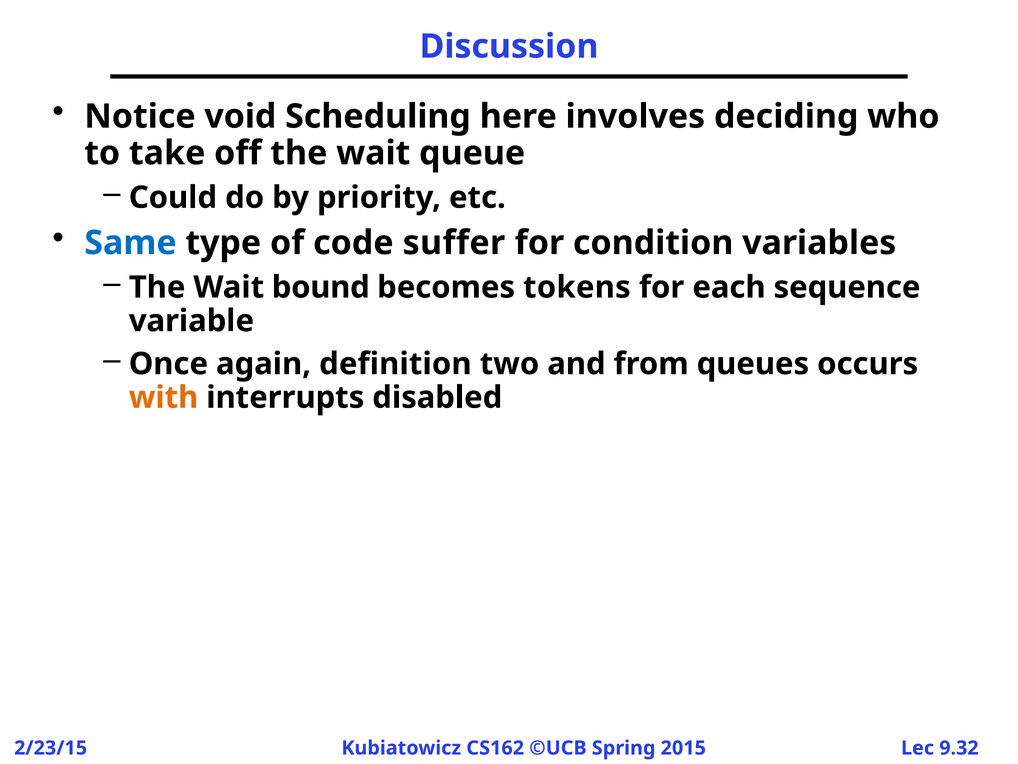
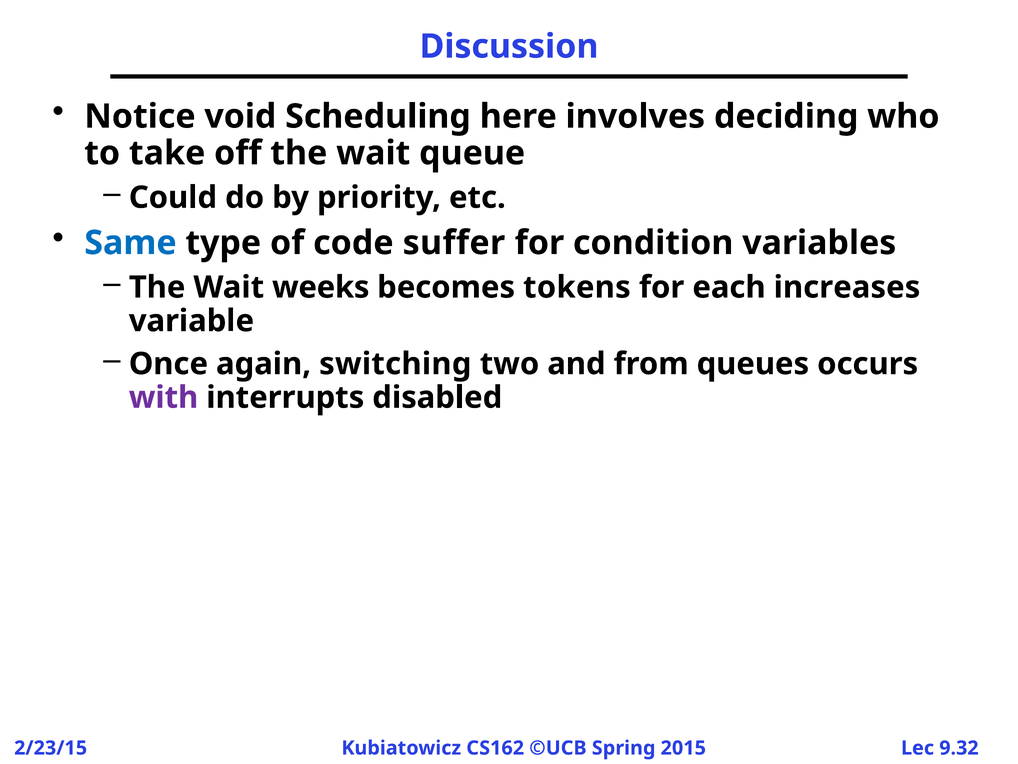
bound: bound -> weeks (321, 287)
sequence: sequence -> increases (847, 287)
definition: definition -> switching (395, 364)
with colour: orange -> purple (164, 397)
